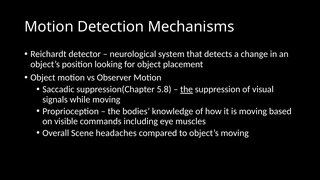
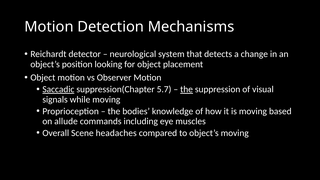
Saccadic underline: none -> present (58, 89)
5.8: 5.8 -> 5.7 (164, 89)
visible: visible -> allude (66, 121)
